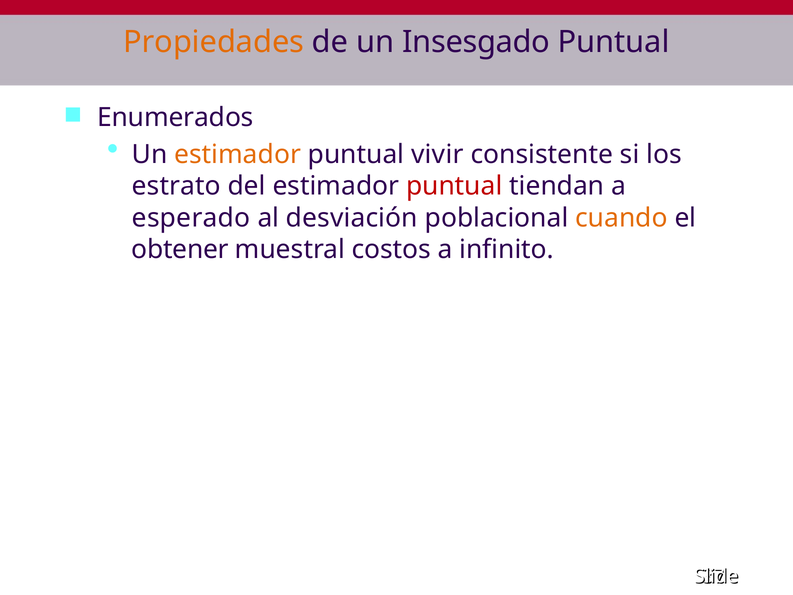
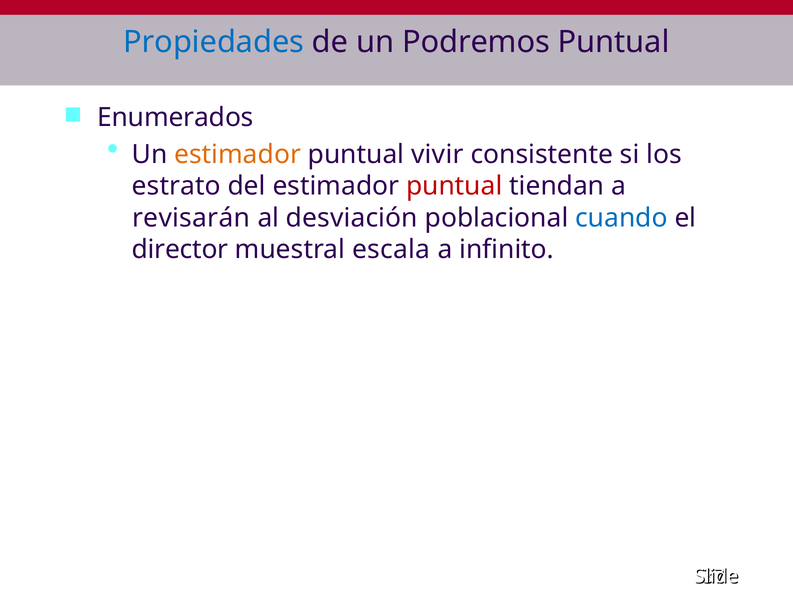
Propiedades colour: orange -> blue (214, 42)
Insesgado: Insesgado -> Podremos (476, 42)
esperado: esperado -> revisarán (191, 218)
cuando colour: orange -> blue (621, 218)
obtener: obtener -> director (180, 250)
costos: costos -> escala (391, 250)
